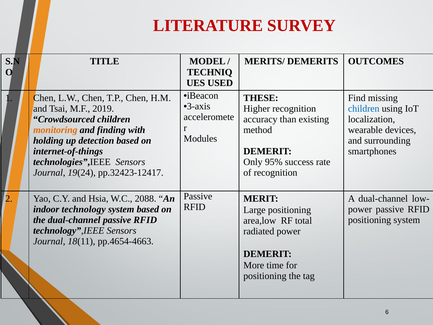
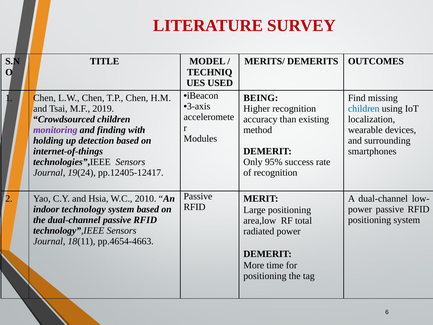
THESE: THESE -> BEING (261, 98)
monitoring colour: orange -> purple (55, 130)
pp.32423-12417: pp.32423-12417 -> pp.12405-12417 (131, 173)
2088: 2088 -> 2010 (146, 198)
